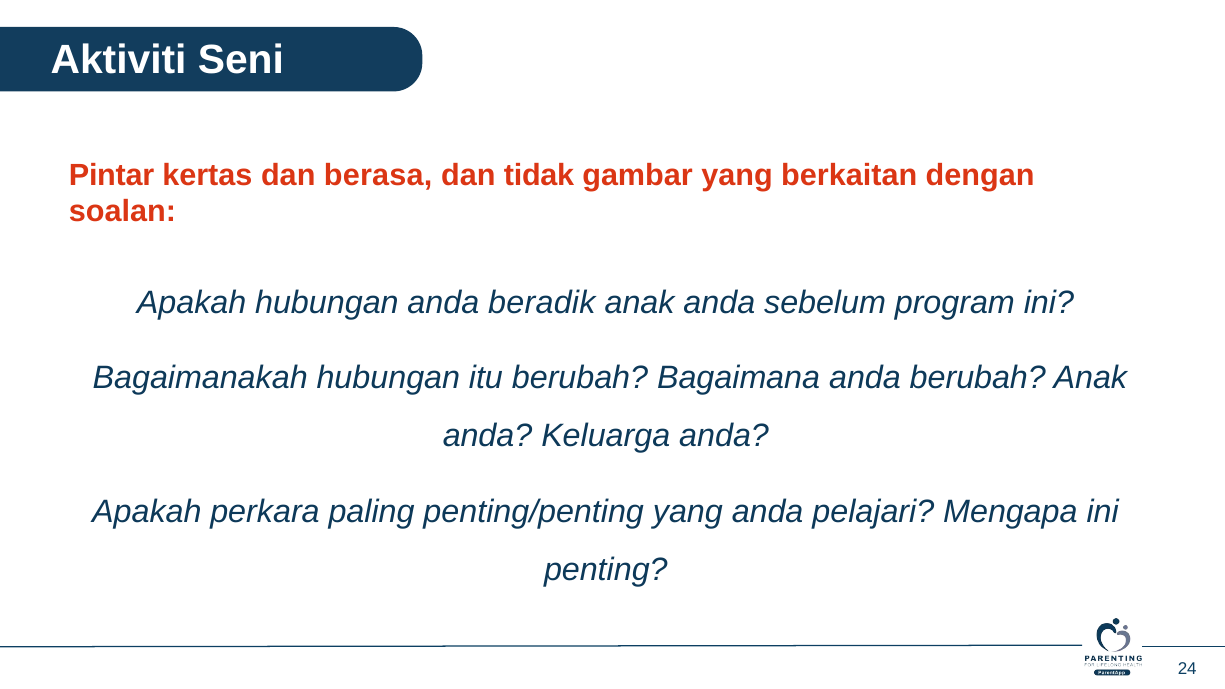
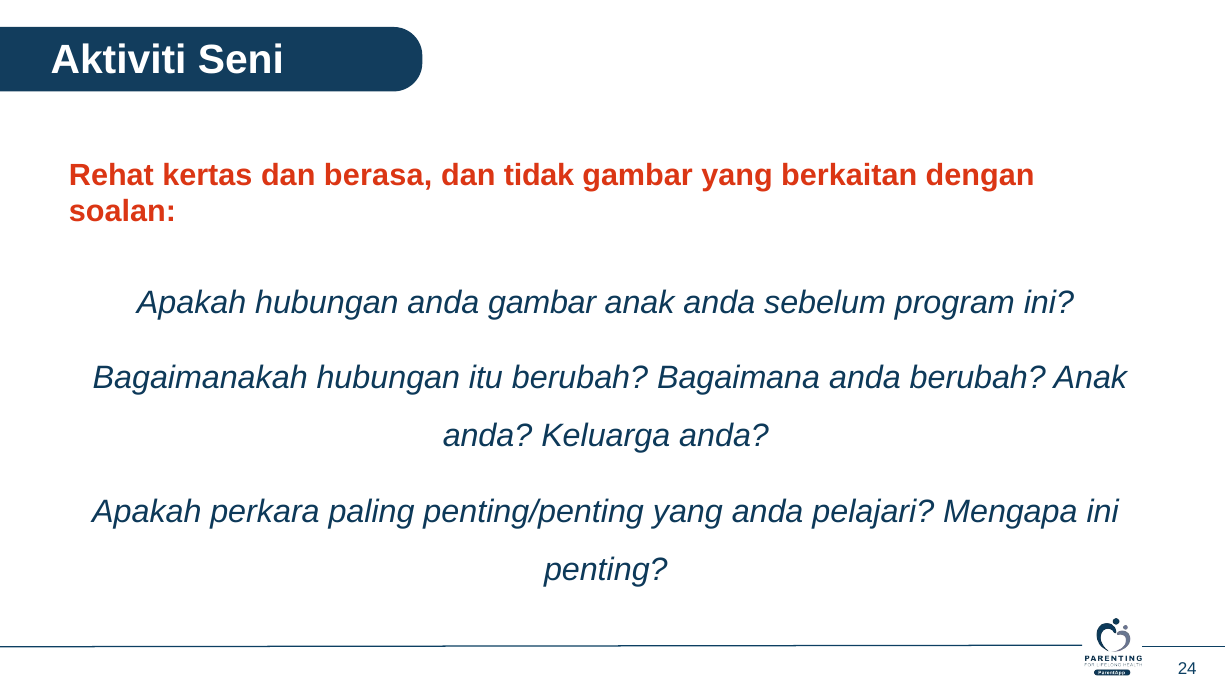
Pintar: Pintar -> Rehat (111, 175)
anda beradik: beradik -> gambar (542, 303)
